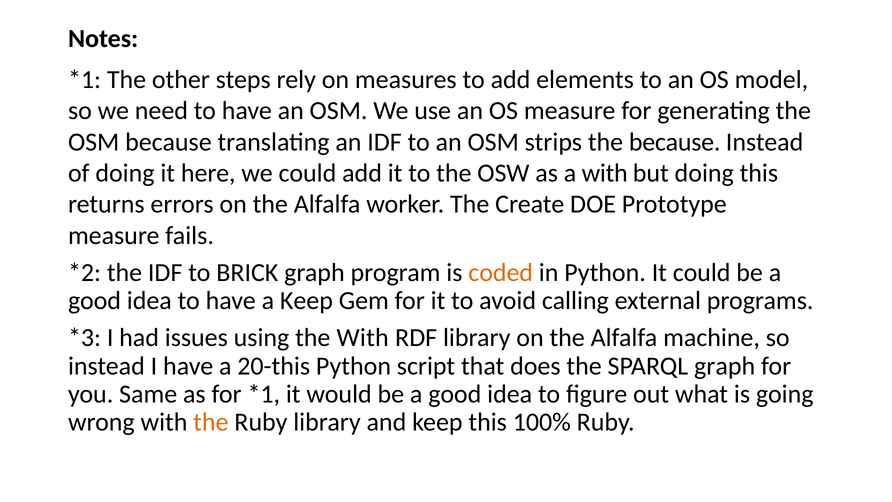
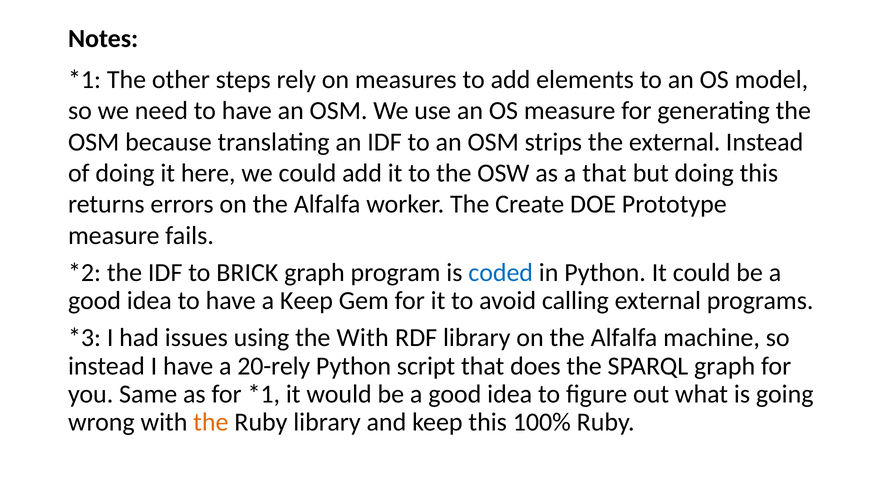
the because: because -> external (675, 142)
a with: with -> that (604, 173)
coded colour: orange -> blue (501, 272)
20-this: 20-this -> 20-rely (274, 366)
